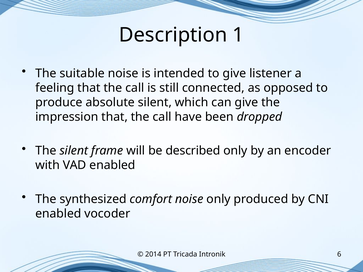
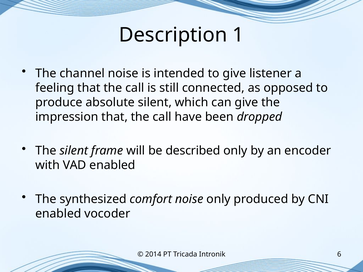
suitable: suitable -> channel (82, 73)
